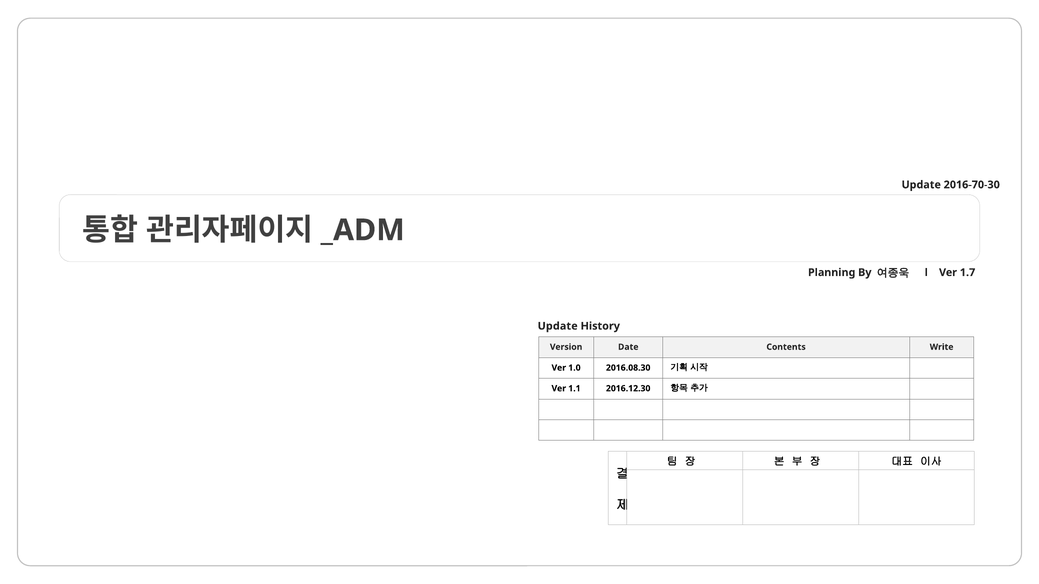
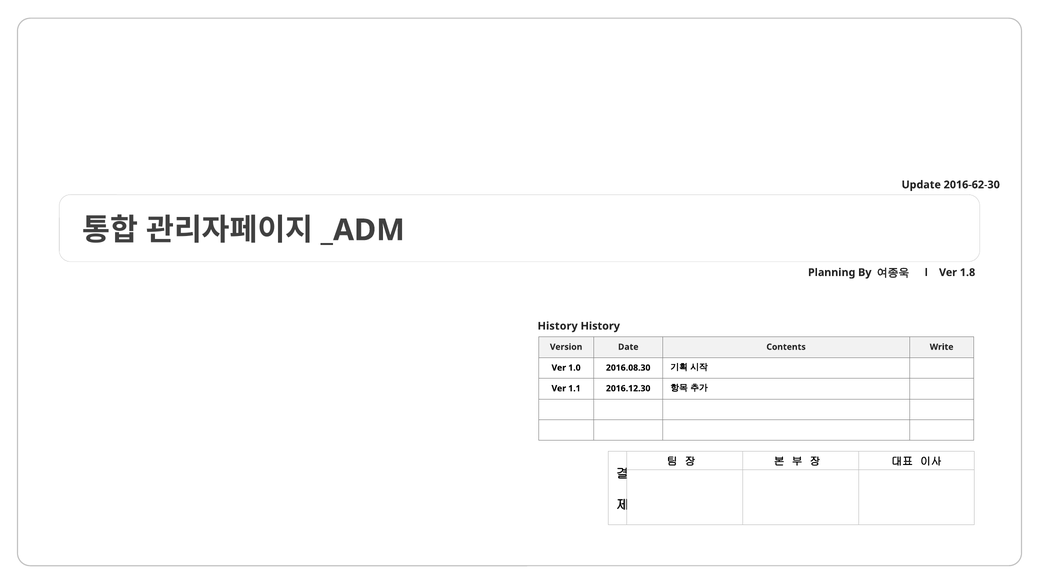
2016-70-30: 2016-70-30 -> 2016-62-30 (972, 185)
1.7: 1.7 -> 1.8 (968, 273)
Update: Update -> History (558, 326)
